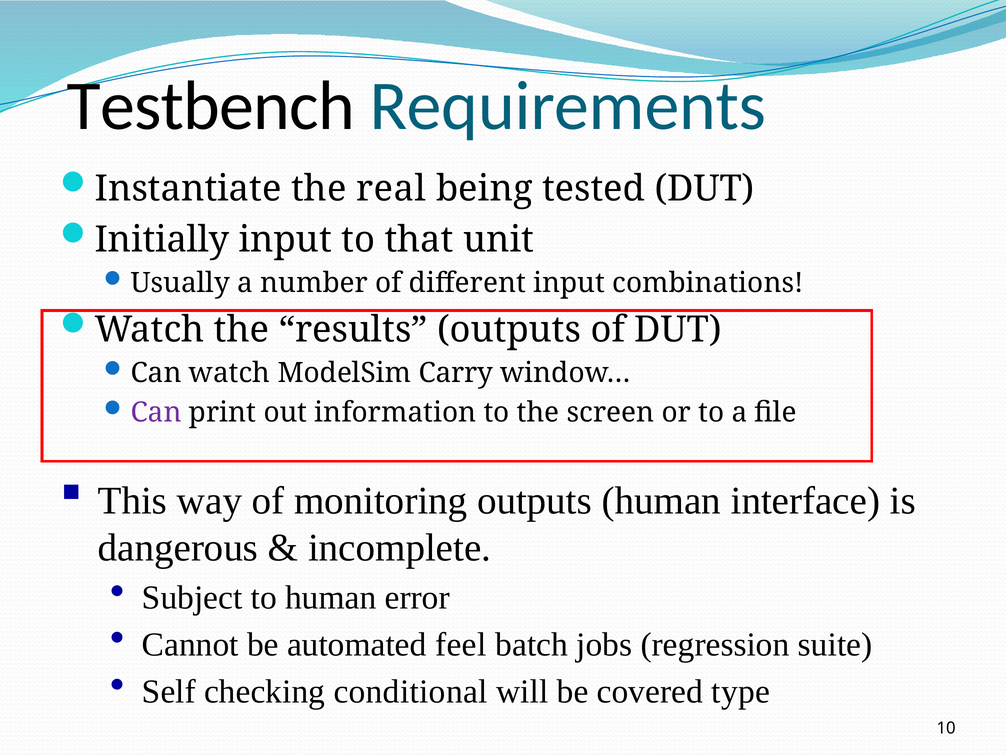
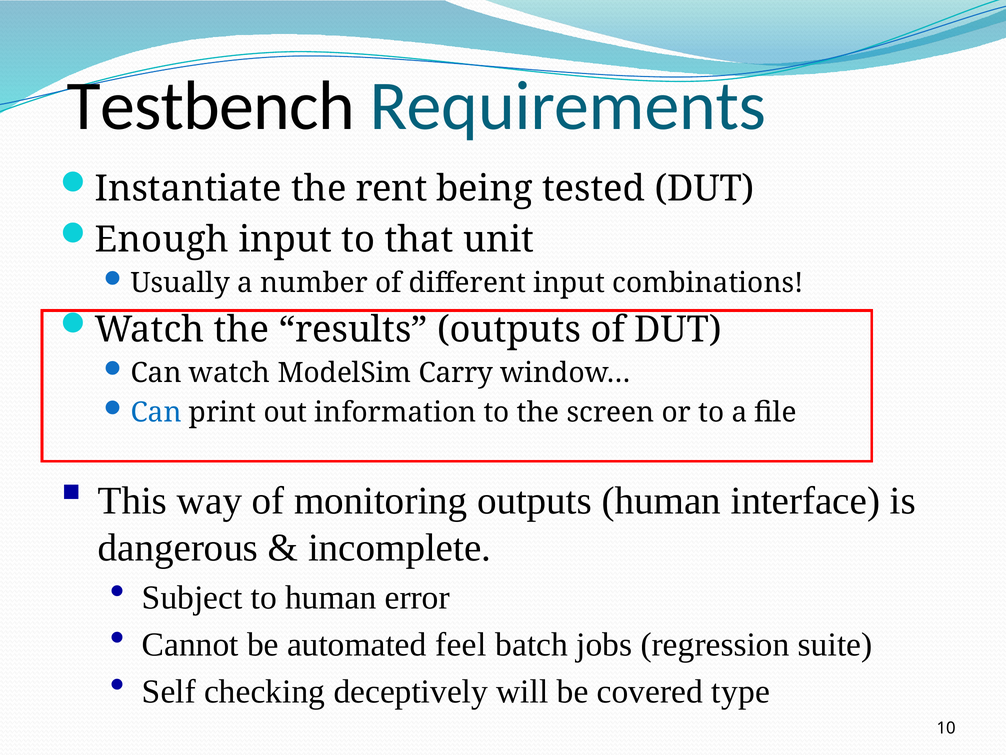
real: real -> rent (391, 189)
Initially: Initially -> Enough (162, 239)
Can colour: purple -> blue (156, 412)
conditional: conditional -> deceptively (411, 691)
